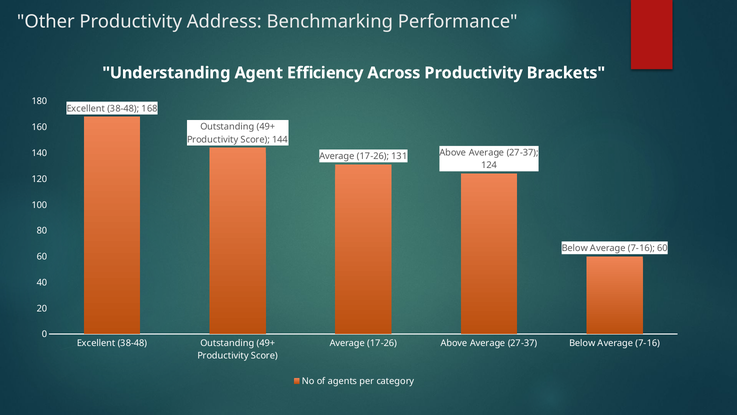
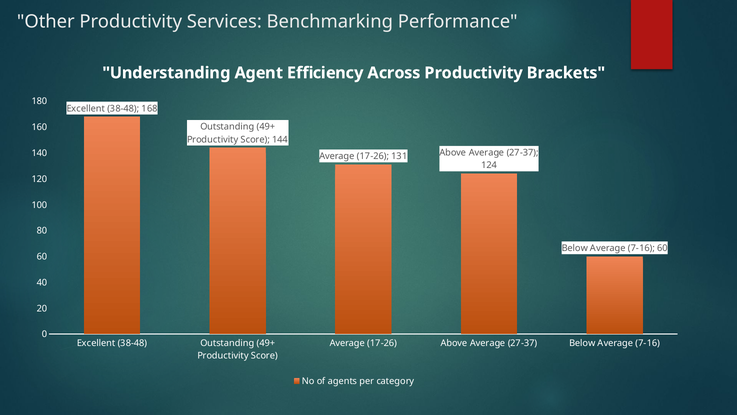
Address: Address -> Services (224, 22)
